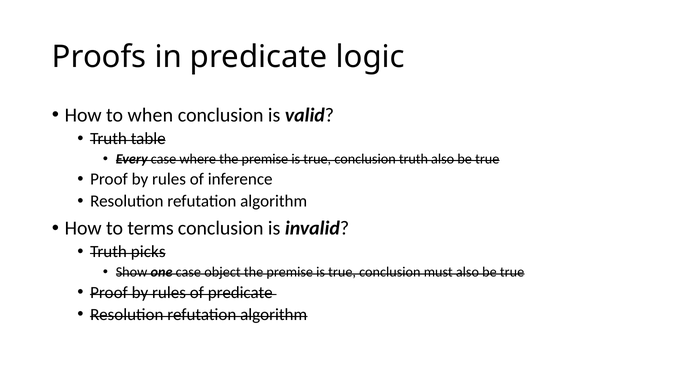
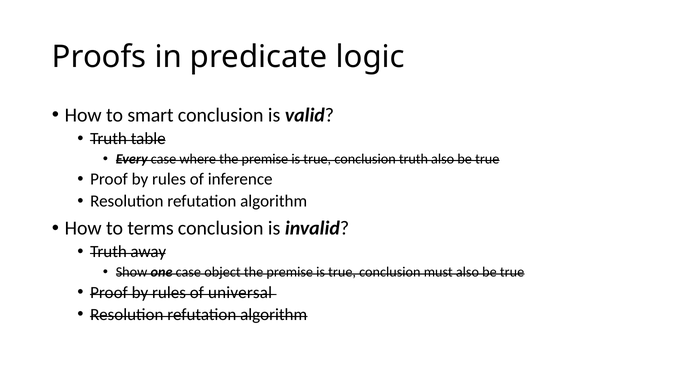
when: when -> smart (150, 115)
picks: picks -> away (148, 252)
of predicate: predicate -> universal (240, 293)
